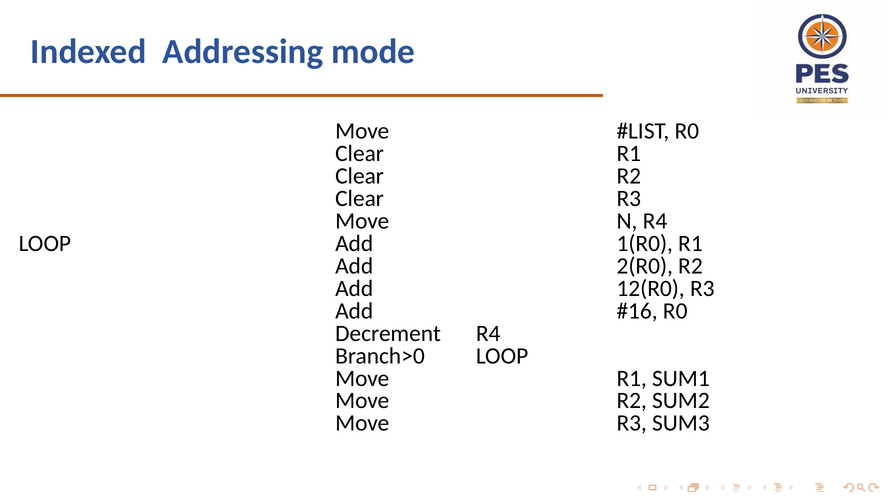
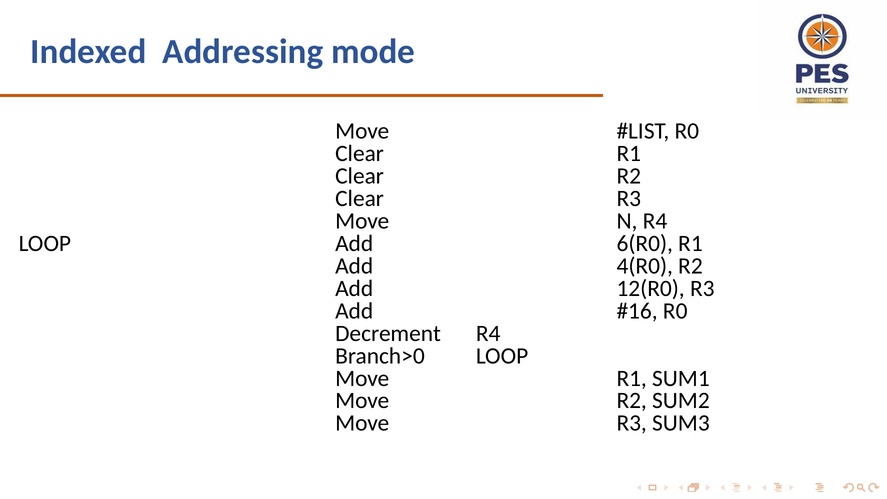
1(R0: 1(R0 -> 6(R0 (645, 243)
2(R0: 2(R0 -> 4(R0 (645, 266)
